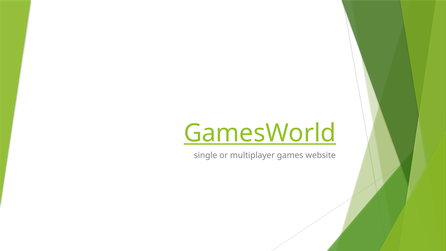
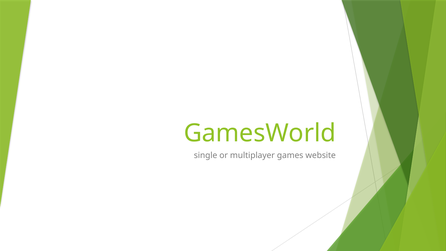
GamesWorld underline: present -> none (260, 133)
